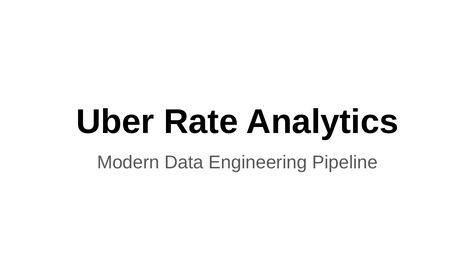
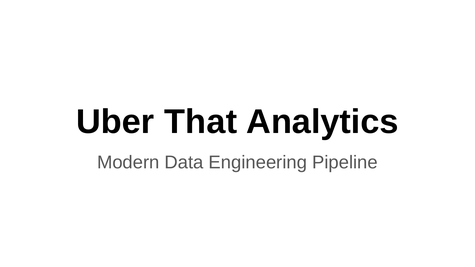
Rate: Rate -> That (201, 122)
